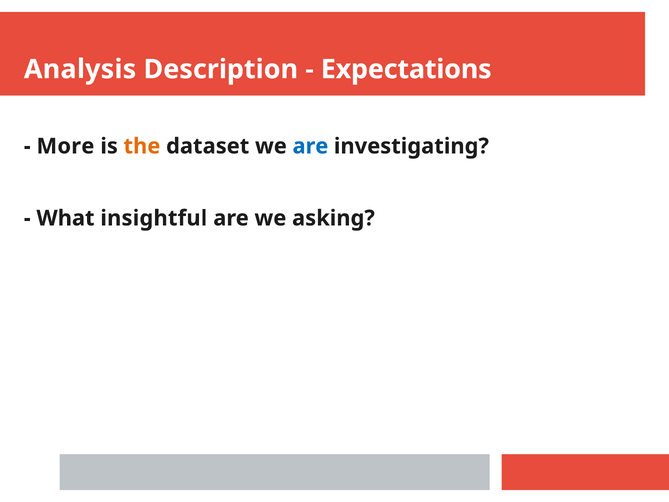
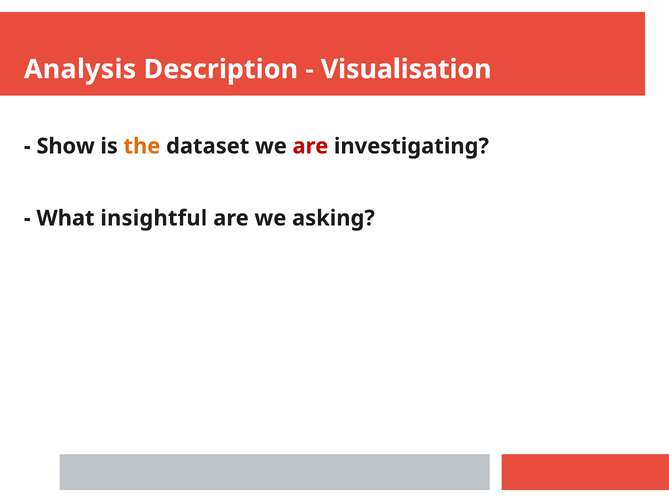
Expectations: Expectations -> Visualisation (406, 69)
More: More -> Show (66, 146)
are colour: blue -> red (310, 146)
